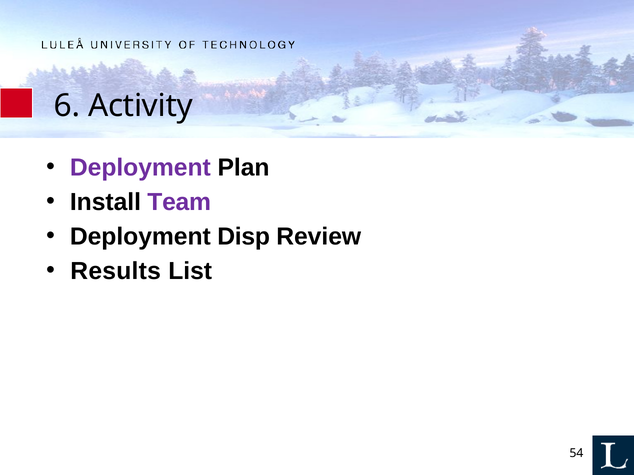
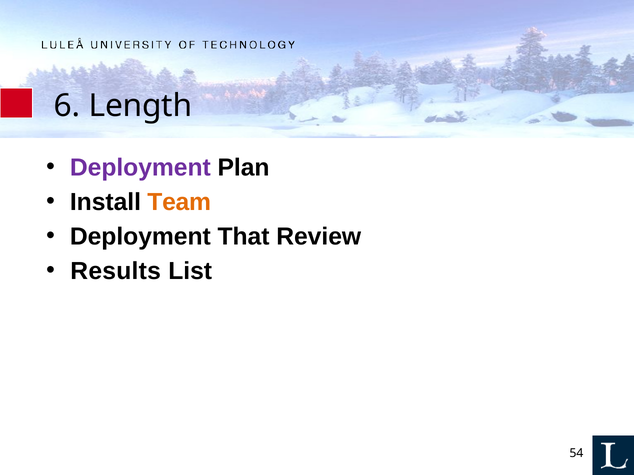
Activity: Activity -> Length (140, 106)
Team colour: purple -> orange (179, 202)
Disp: Disp -> That (244, 237)
